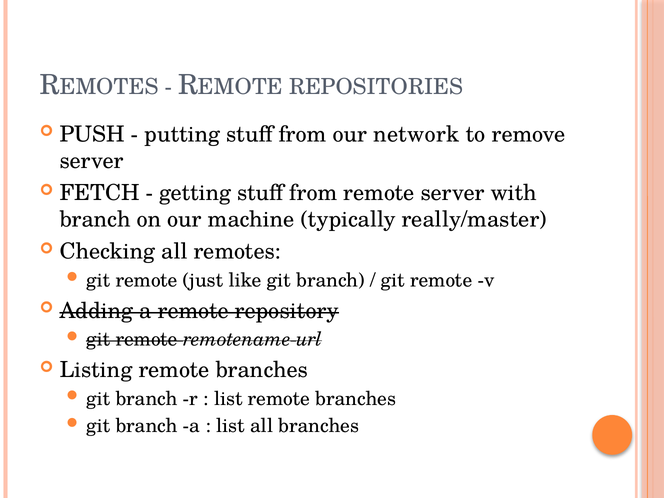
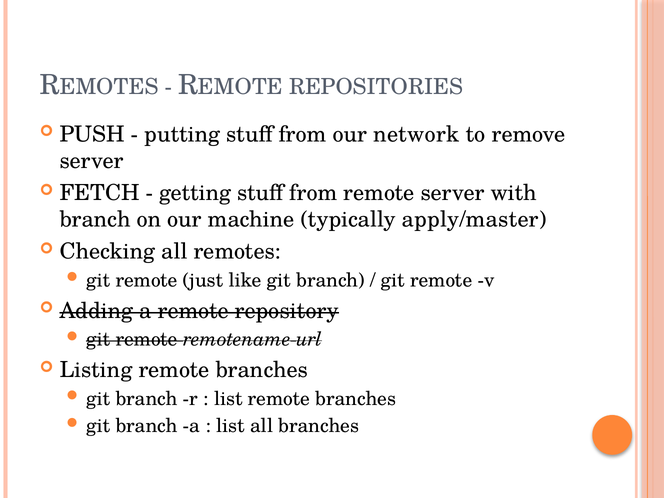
really/master: really/master -> apply/master (474, 220)
